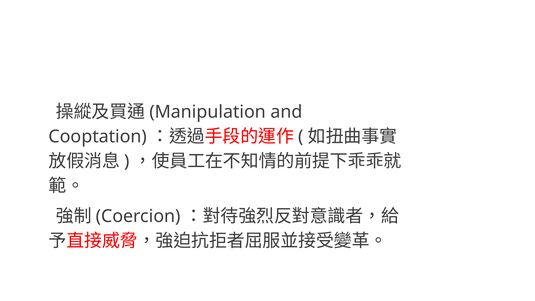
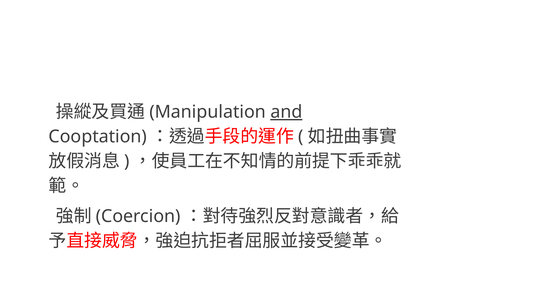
and underline: none -> present (286, 112)
